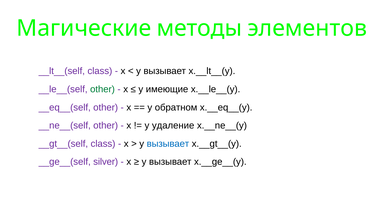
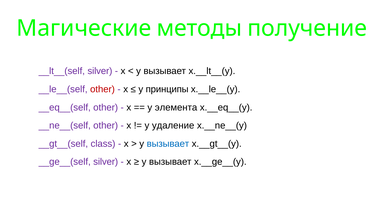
элементов: элементов -> получение (307, 28)
__lt__(self class: class -> silver (100, 71)
other colour: green -> red (102, 89)
имеющие: имеющие -> принципы (167, 89)
обратном: обратном -> элемента (176, 107)
